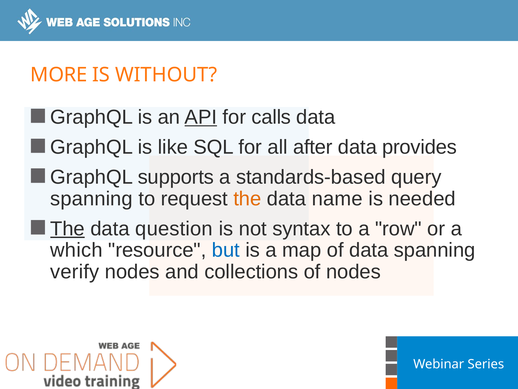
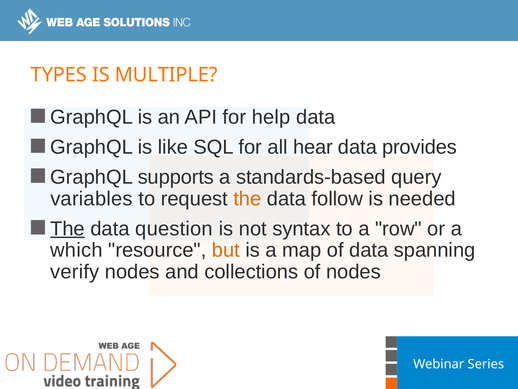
MORE: MORE -> TYPES (59, 75)
WITHOUT: WITHOUT -> MULTIPLE (166, 75)
API underline: present -> none (201, 117)
calls: calls -> help (271, 117)
after: after -> hear (313, 147)
spanning: spanning -> variables (91, 198)
name: name -> follow (337, 198)
but colour: blue -> orange (226, 250)
